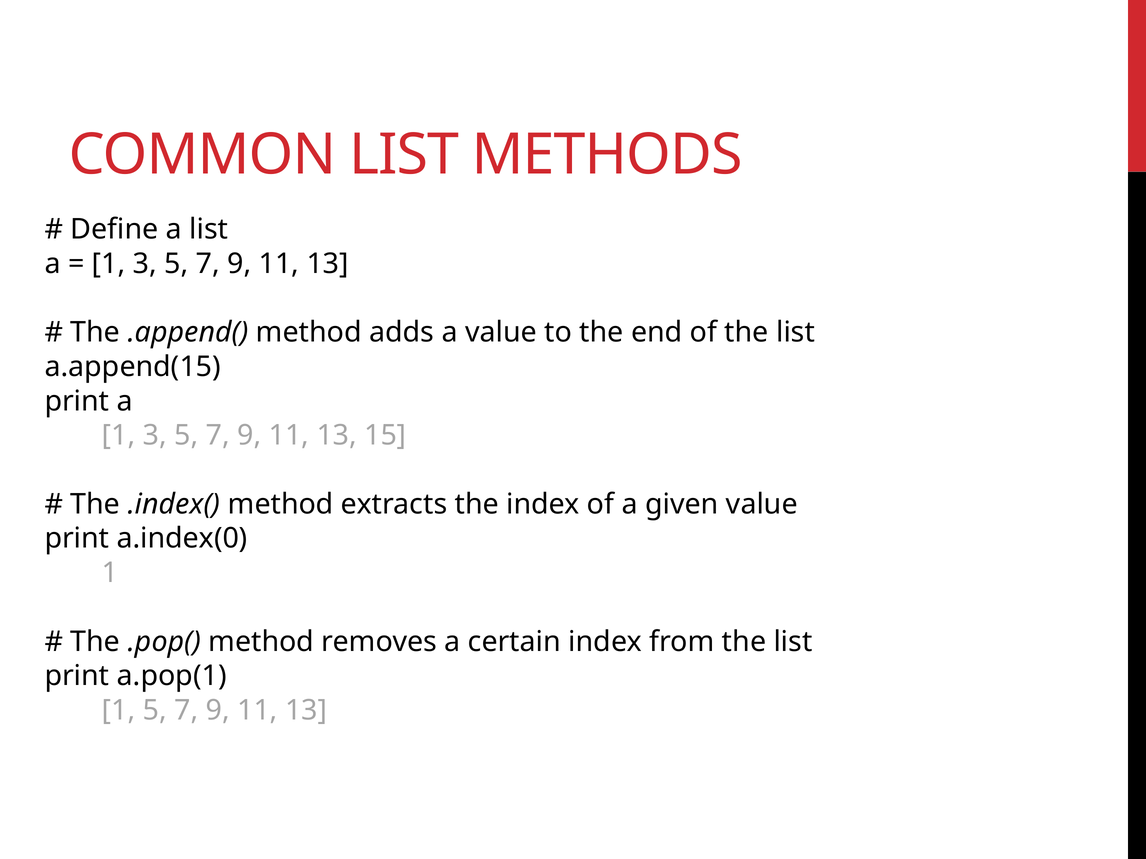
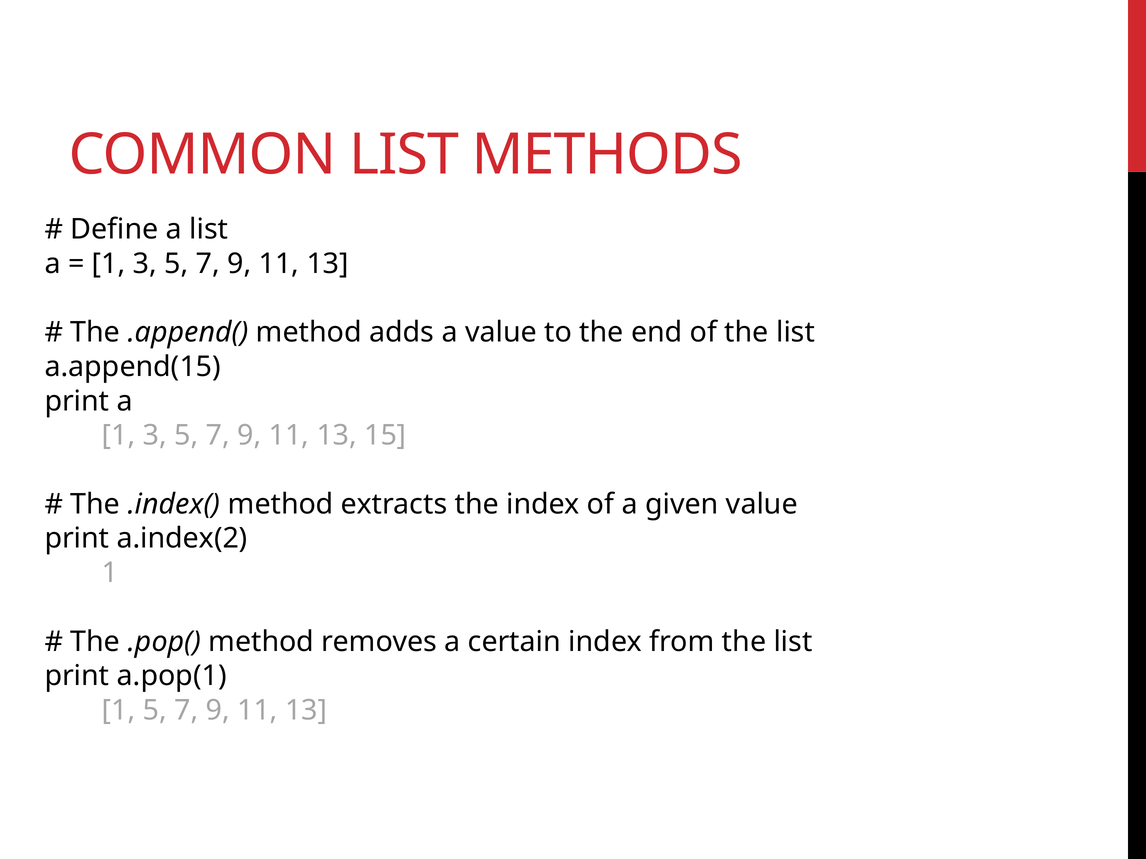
a.index(0: a.index(0 -> a.index(2 (182, 539)
